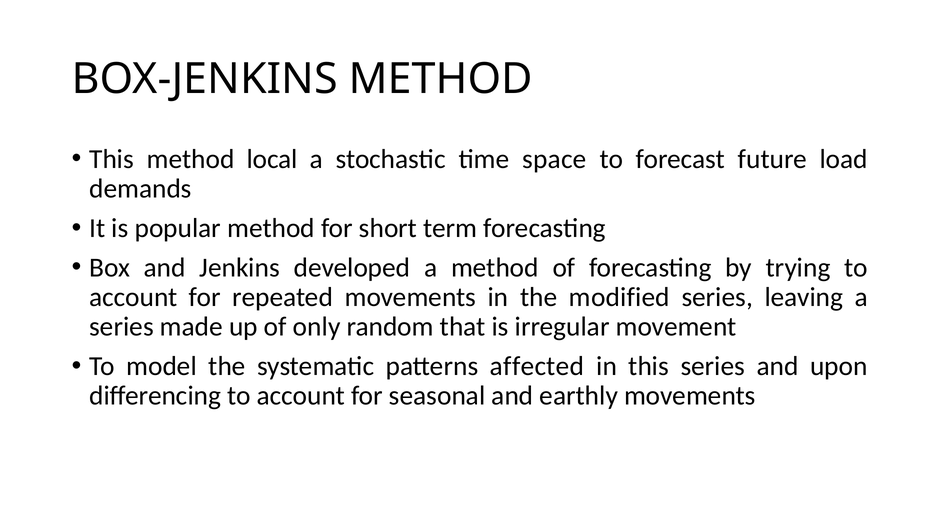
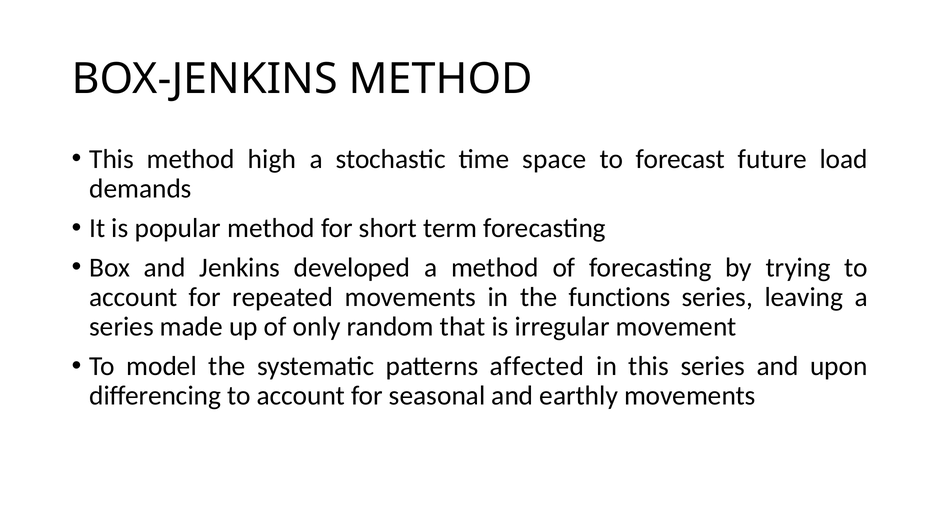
local: local -> high (272, 159)
modified: modified -> functions (620, 297)
